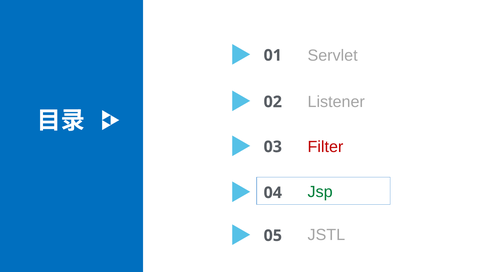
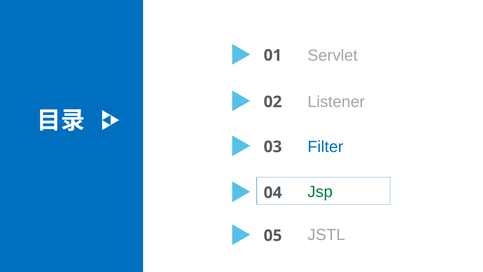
Filter colour: red -> blue (325, 147)
